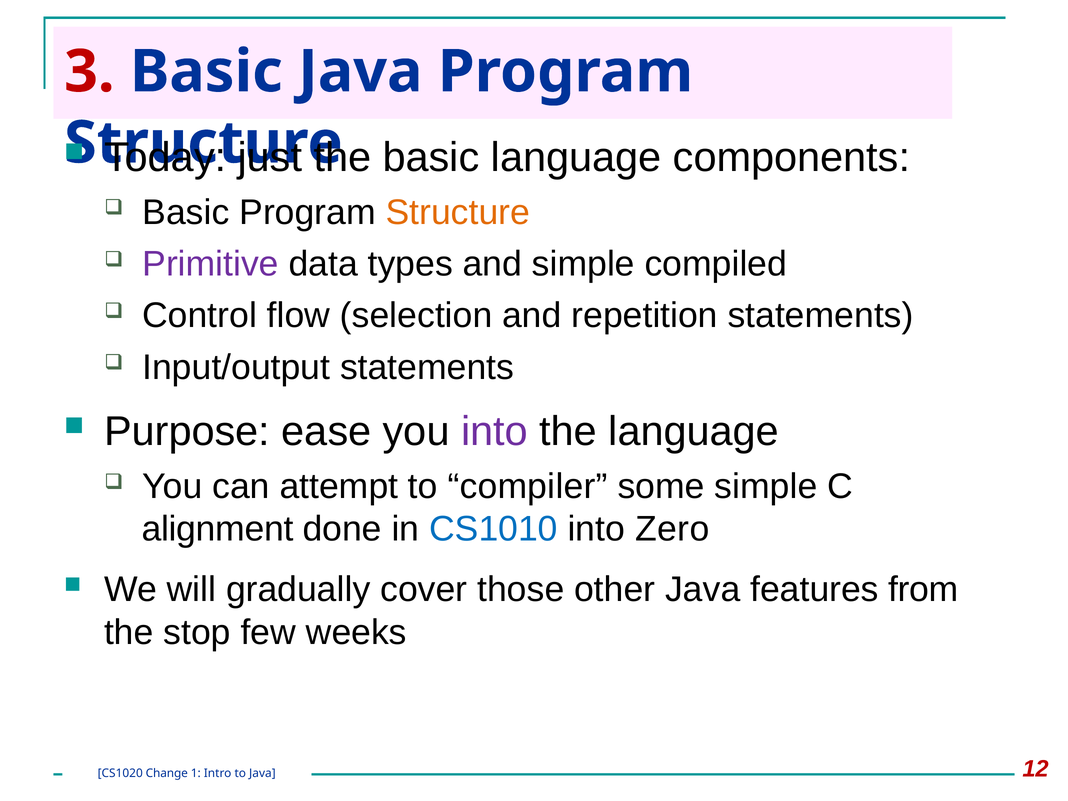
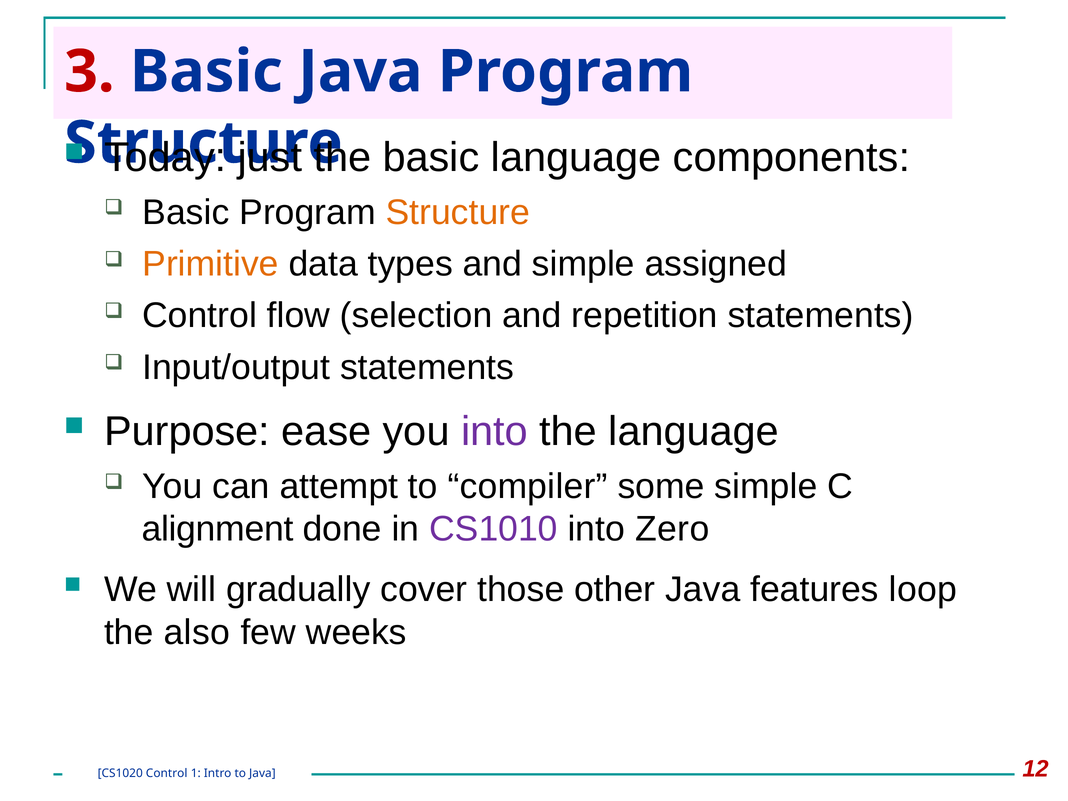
Primitive colour: purple -> orange (211, 264)
compiled: compiled -> assigned (716, 264)
CS1010 colour: blue -> purple (493, 529)
from: from -> loop (923, 590)
stop: stop -> also (197, 632)
CS1020 Change: Change -> Control (167, 773)
